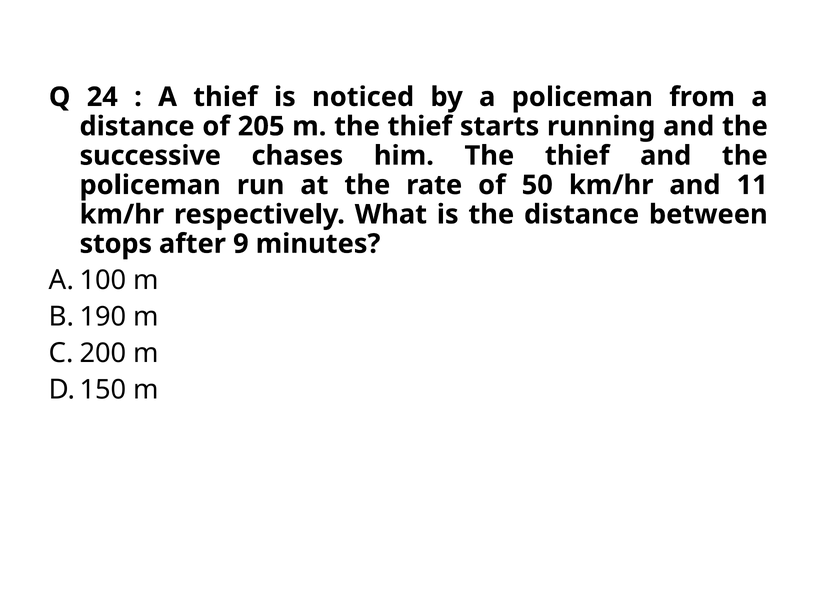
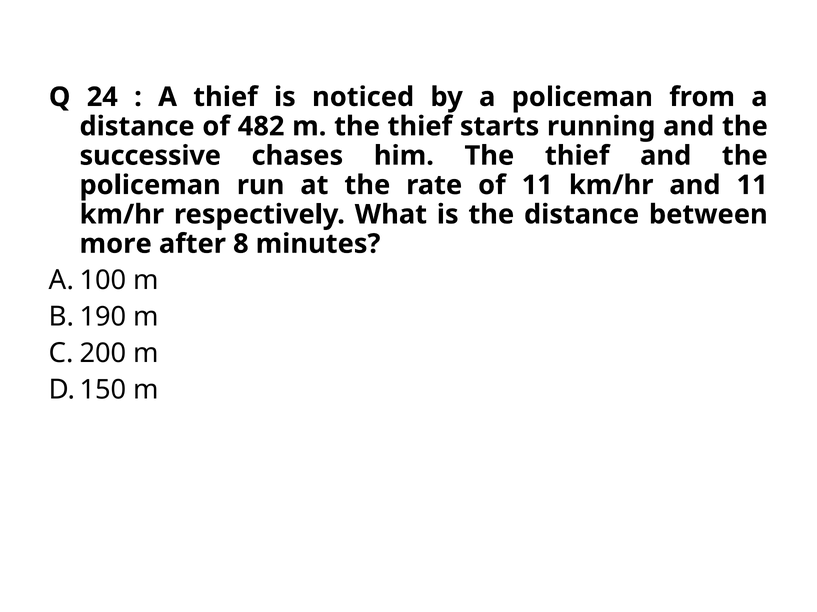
205: 205 -> 482 (261, 127)
of 50: 50 -> 11 (537, 185)
stops: stops -> more (116, 244)
9: 9 -> 8 (241, 244)
